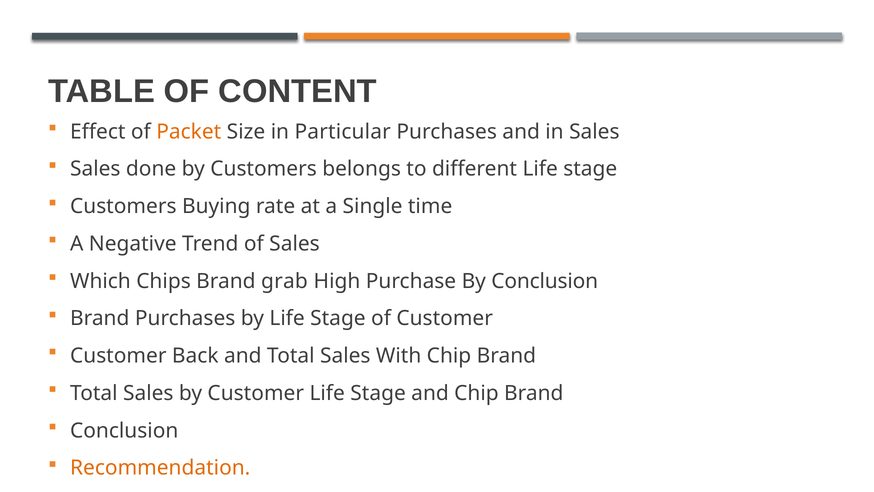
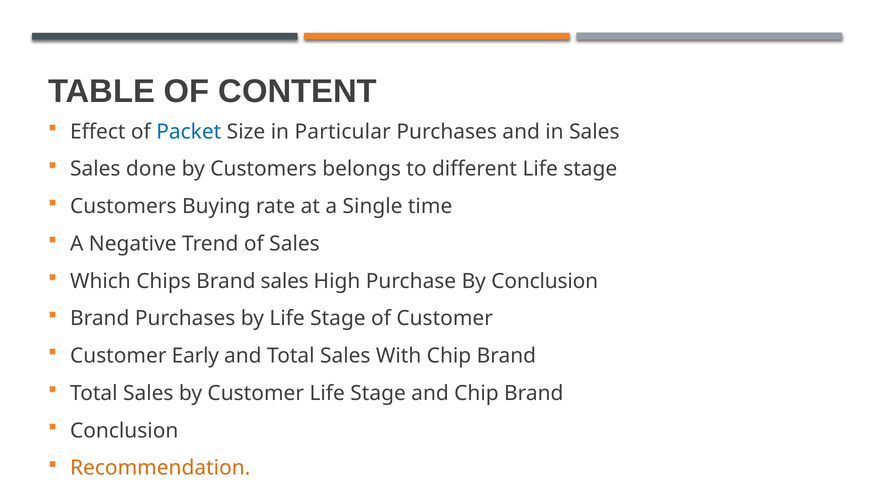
Packet colour: orange -> blue (189, 132)
Brand grab: grab -> sales (285, 281)
Back: Back -> Early (195, 356)
